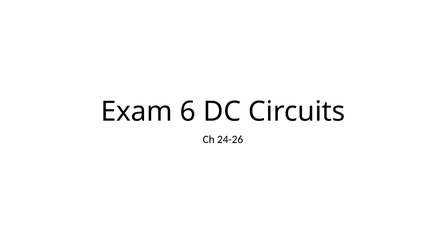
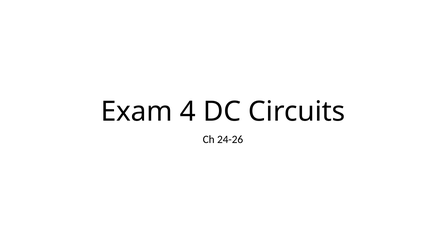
6: 6 -> 4 (188, 111)
